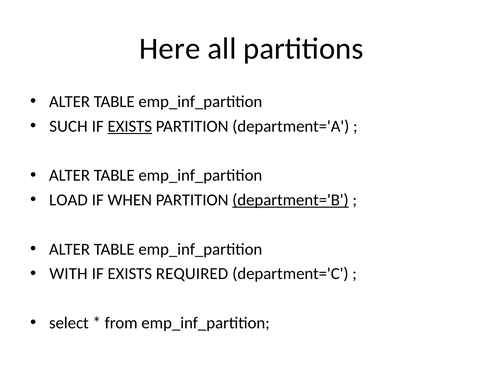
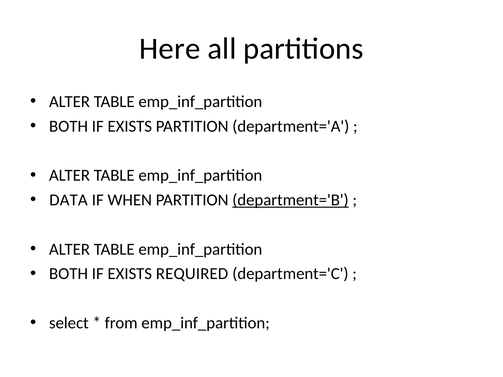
SUCH: SUCH -> BOTH (69, 126)
EXISTS underline: present -> none (130, 126)
LOAD: LOAD -> DATA (68, 200)
WITH: WITH -> BOTH (69, 274)
